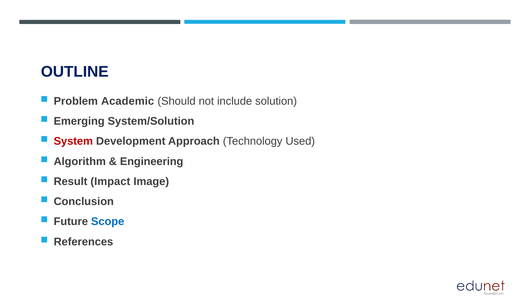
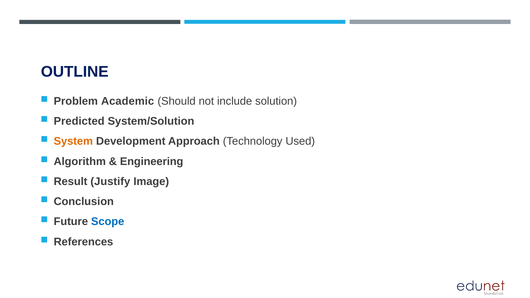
Emerging: Emerging -> Predicted (79, 121)
System colour: red -> orange (73, 141)
Impact: Impact -> Justify (110, 182)
